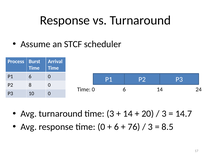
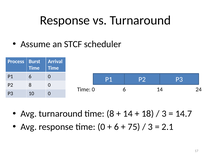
time 3: 3 -> 8 (110, 114)
20: 20 -> 18 (148, 114)
76: 76 -> 75 (134, 127)
8.5: 8.5 -> 2.1 (168, 127)
